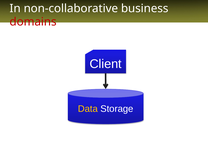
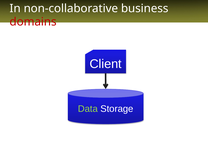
Data colour: yellow -> light green (88, 109)
